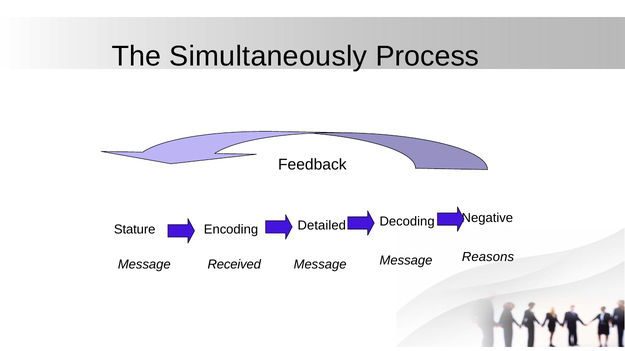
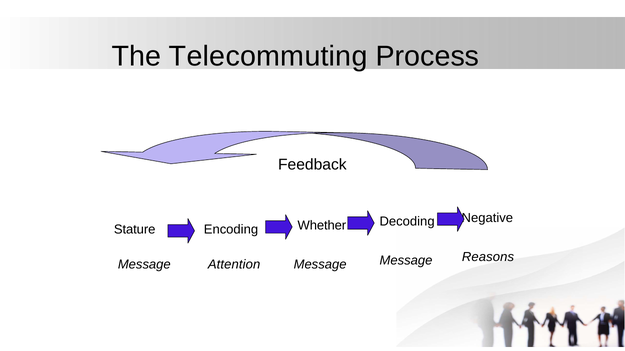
Simultaneously: Simultaneously -> Telecommuting (268, 57)
Detailed: Detailed -> Whether (322, 226)
Received: Received -> Attention (234, 265)
